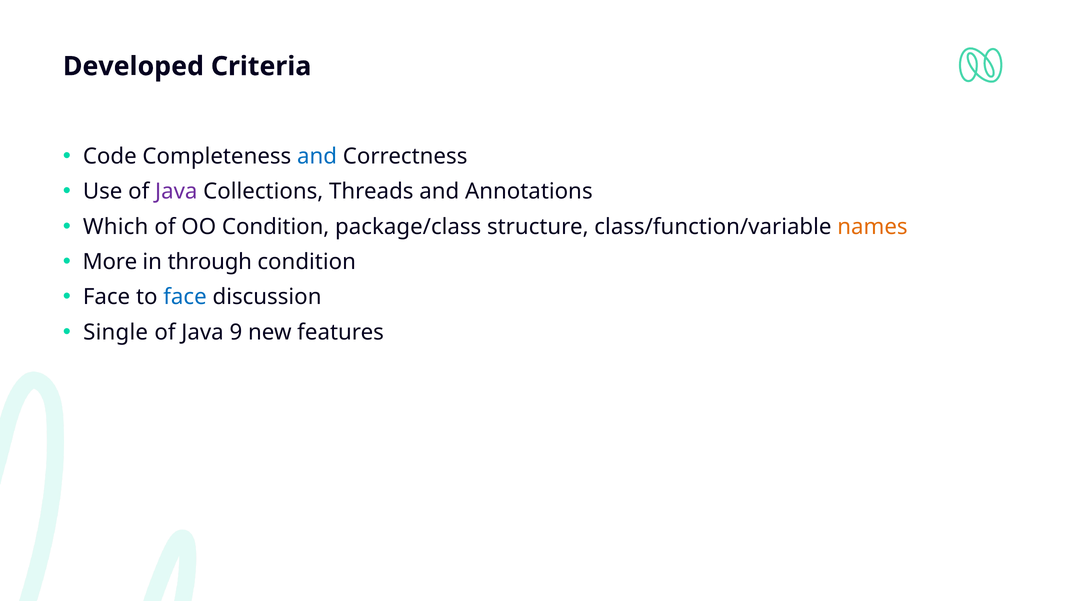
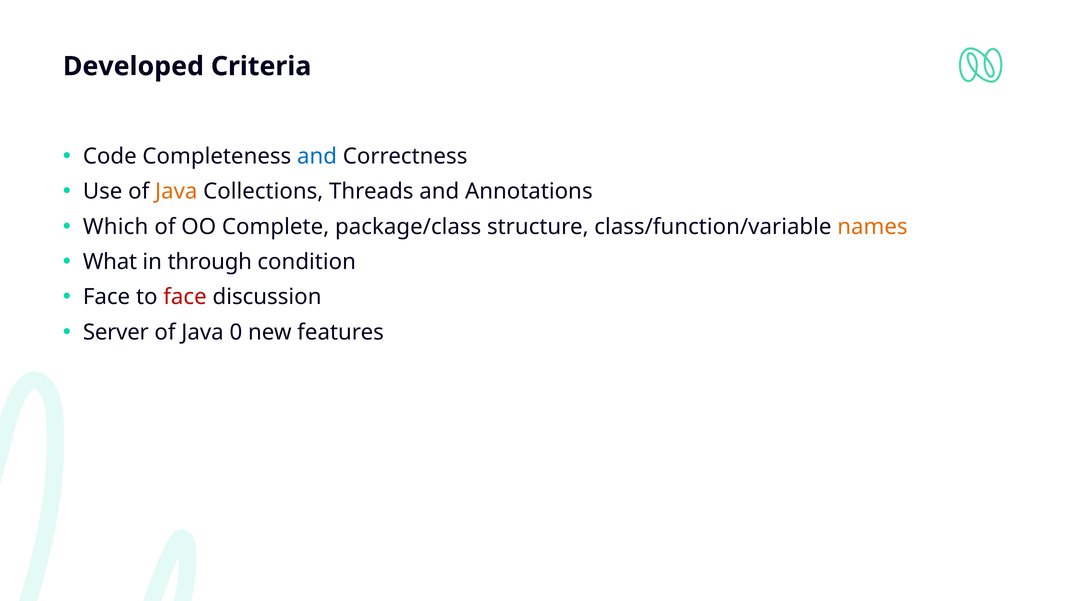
Java colour: purple -> orange (176, 191)
OO Condition: Condition -> Complete (276, 227)
More: More -> What (110, 262)
face colour: blue -> red (185, 297)
Single: Single -> Server (116, 332)
9: 9 -> 0 (236, 332)
